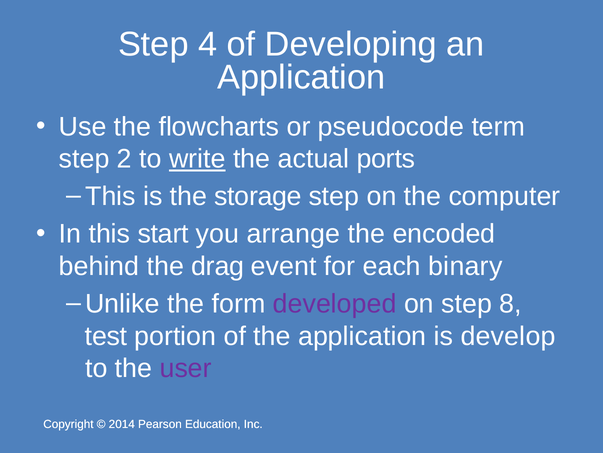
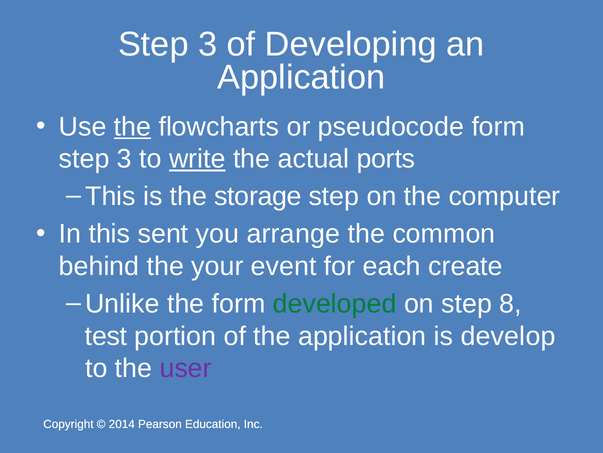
4: 4 -> 3 (208, 44)
the underline: none -> present (132, 126)
pseudocode term: term -> form (498, 126)
2: 2 -> 3 (124, 159)
start: start -> sent (163, 234)
encoded: encoded -> common (444, 234)
drag: drag -> your (217, 266)
binary: binary -> create (466, 266)
developed colour: purple -> green (335, 303)
